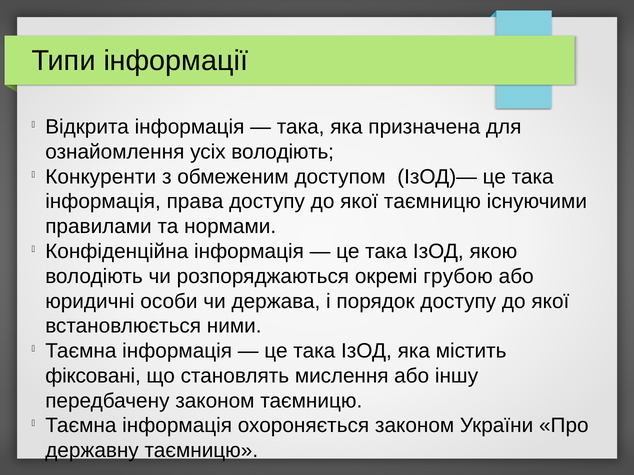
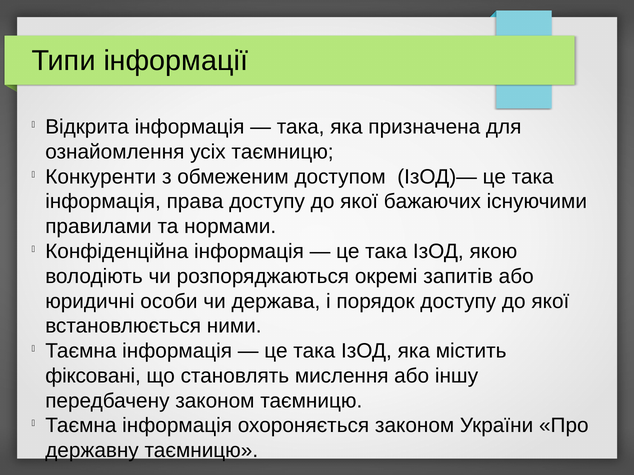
усіх володіють: володіють -> таємницю (283, 152)
якої таємницю: таємницю -> бажаючих (432, 202)
грубою: грубою -> запитів (458, 277)
